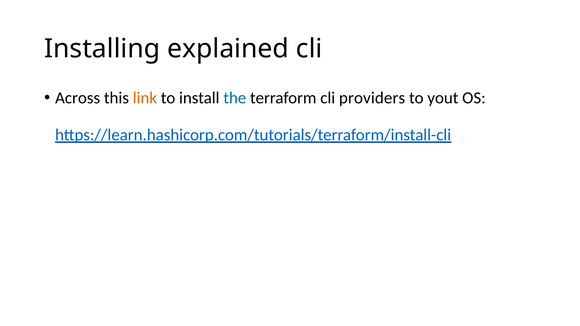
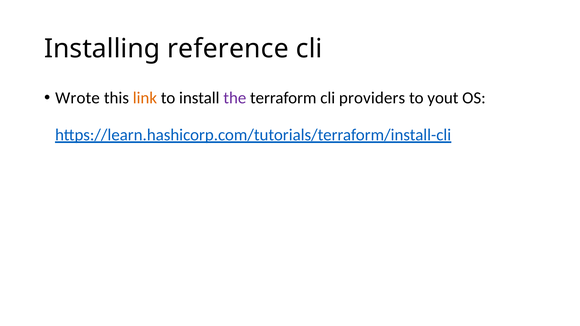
explained: explained -> reference (228, 49)
Across: Across -> Wrote (78, 98)
the colour: blue -> purple (235, 98)
